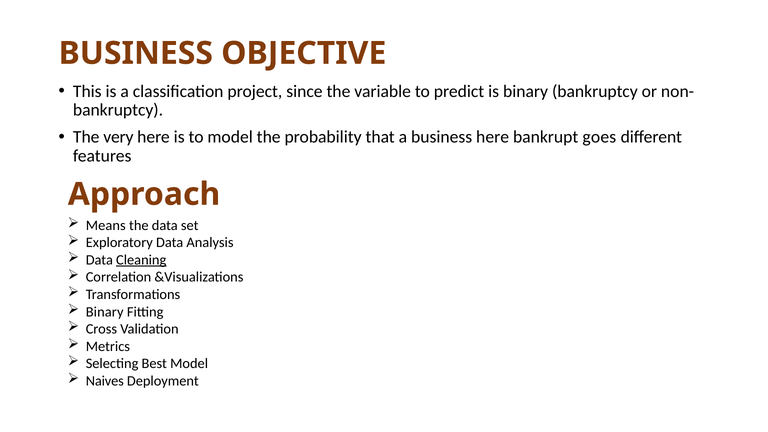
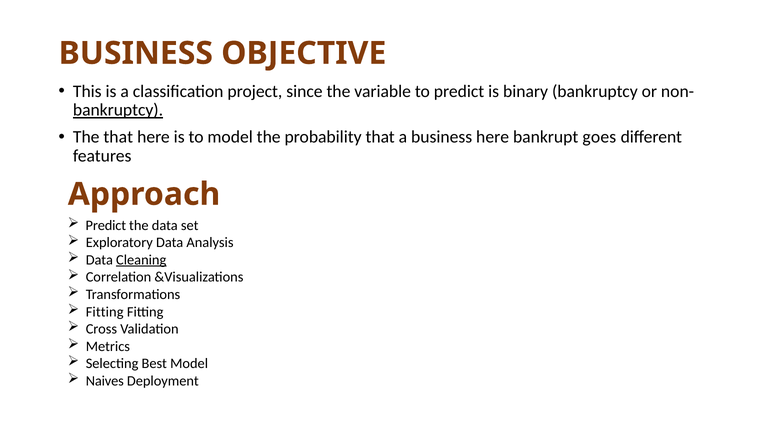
bankruptcy underline: none -> present (118, 110)
The very: very -> that (118, 137)
Means: Means -> Predict (106, 225)
Binary: Binary -> Fitting (105, 312)
